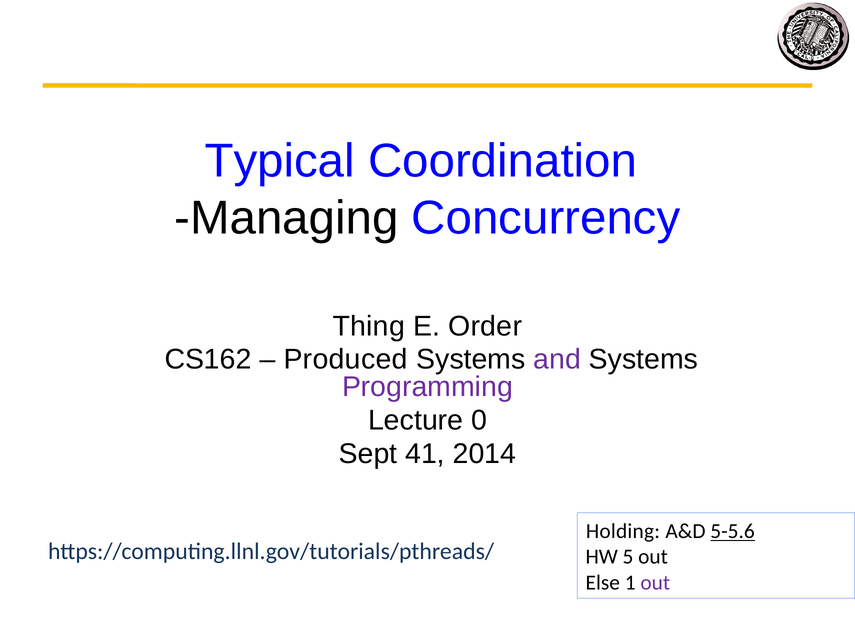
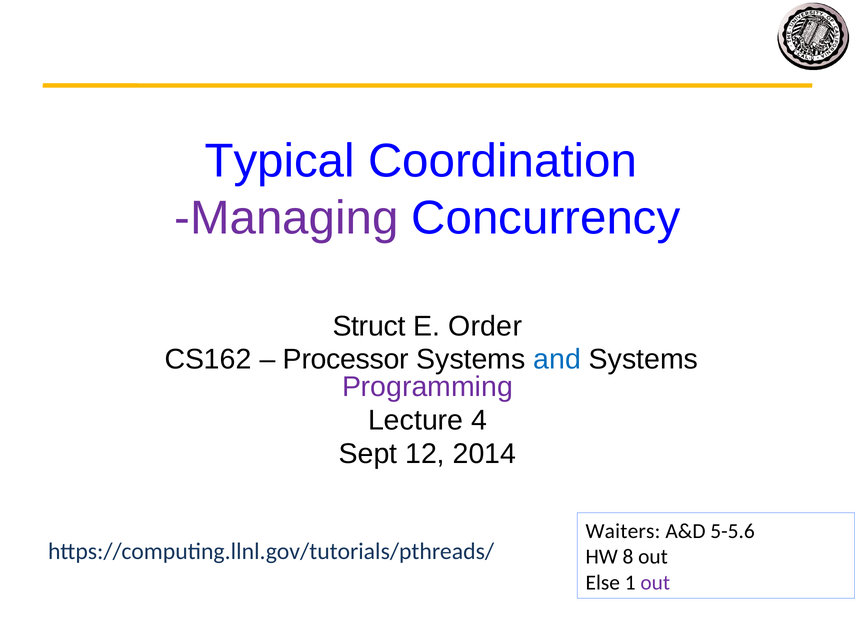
Managing colour: black -> purple (286, 218)
Thing: Thing -> Struct (369, 326)
Produced: Produced -> Processor (346, 360)
and colour: purple -> blue (557, 360)
0: 0 -> 4 (479, 420)
41: 41 -> 12 (425, 454)
Holding: Holding -> Waiters (623, 531)
5-5.6 underline: present -> none (733, 531)
5: 5 -> 8 (628, 557)
